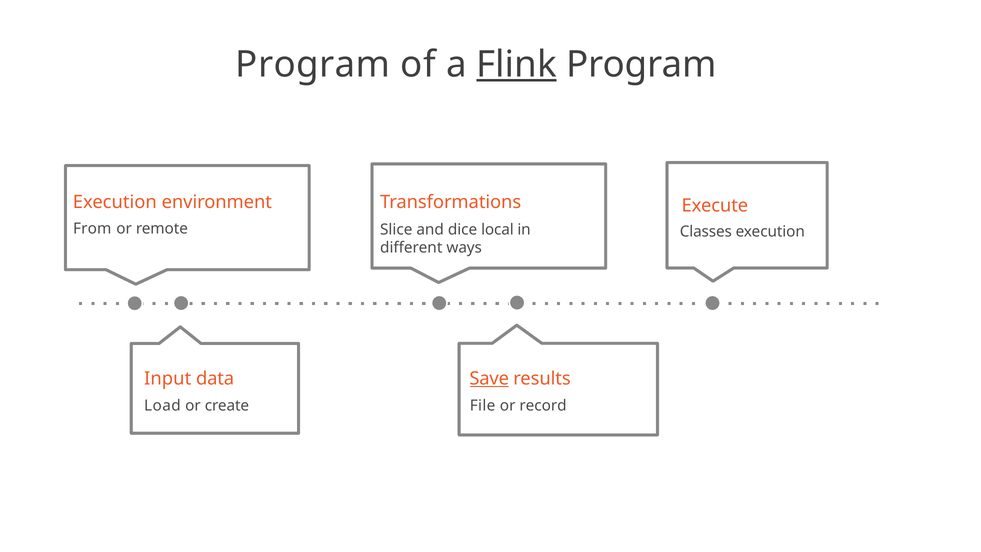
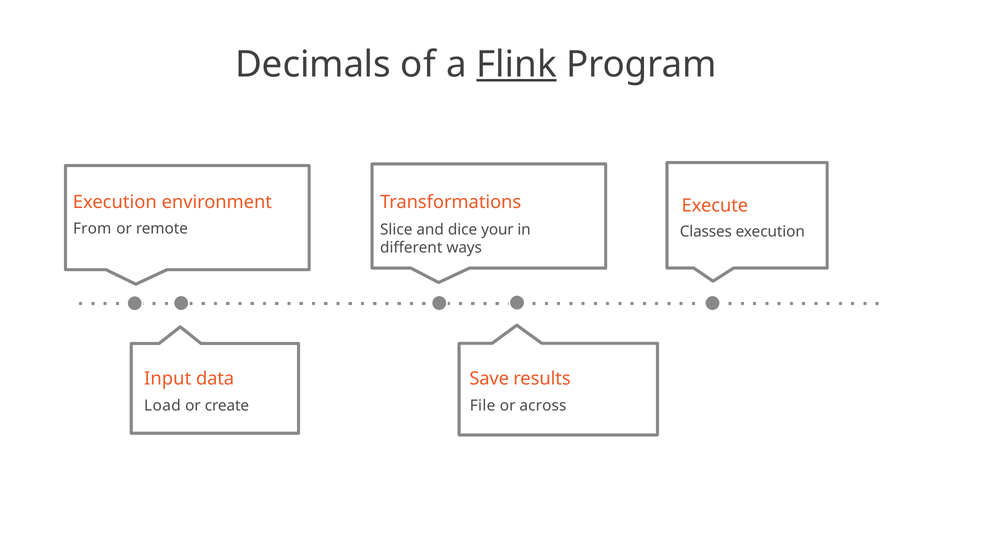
Program: Program -> Decimals (313, 64)
local: local -> your (497, 229)
Save underline: present -> none (489, 379)
record: record -> across (543, 406)
